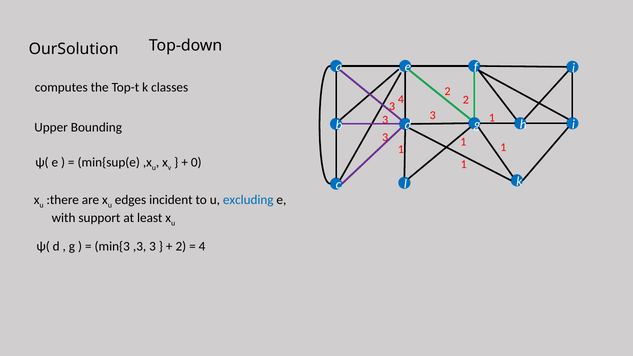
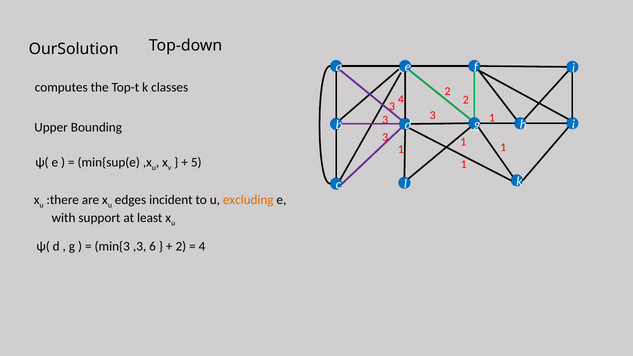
0: 0 -> 5 (196, 162)
excluding colour: blue -> orange (248, 200)
,3 3: 3 -> 6 (153, 246)
